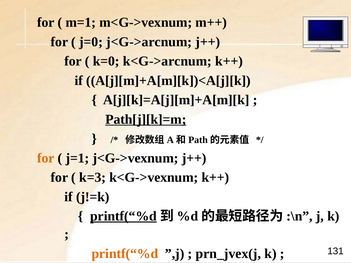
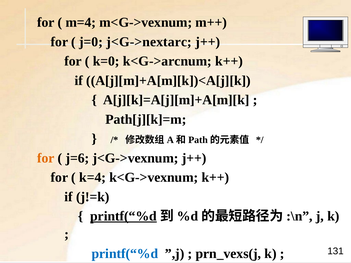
m=1: m=1 -> m=4 (81, 22)
j<G->arcnum: j<G->arcnum -> j<G->nextarc (149, 42)
Path[j][k]=m underline: present -> none (146, 119)
j=1: j=1 -> j=6 (77, 158)
k=3: k=3 -> k=4 (93, 178)
printf(“%d colour: orange -> blue (125, 254)
prn_jvex(j: prn_jvex(j -> prn_vexs(j (228, 254)
